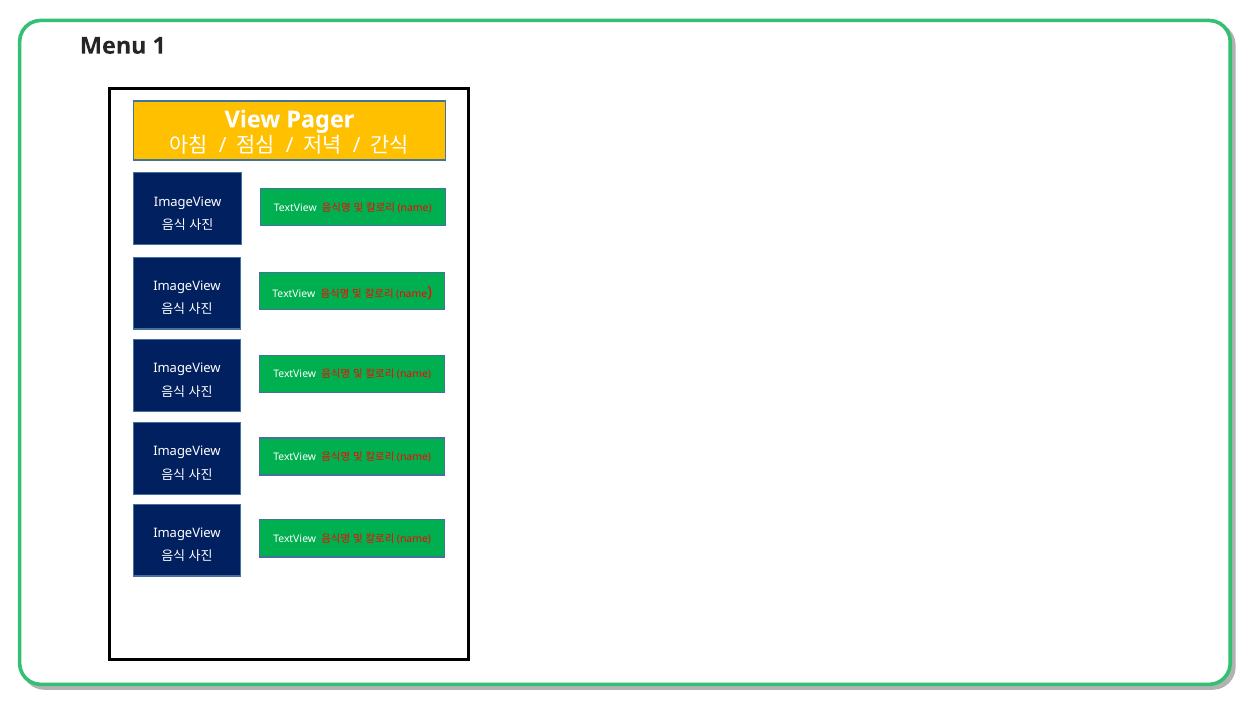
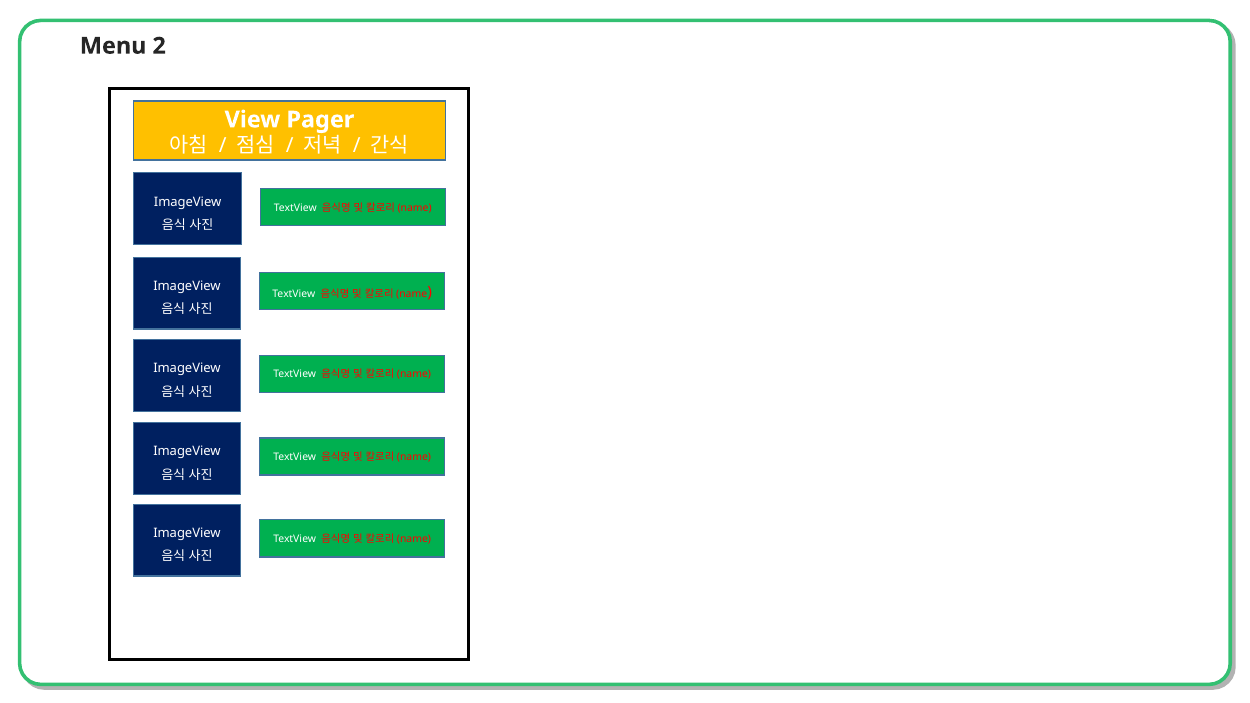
1: 1 -> 2 (159, 46)
